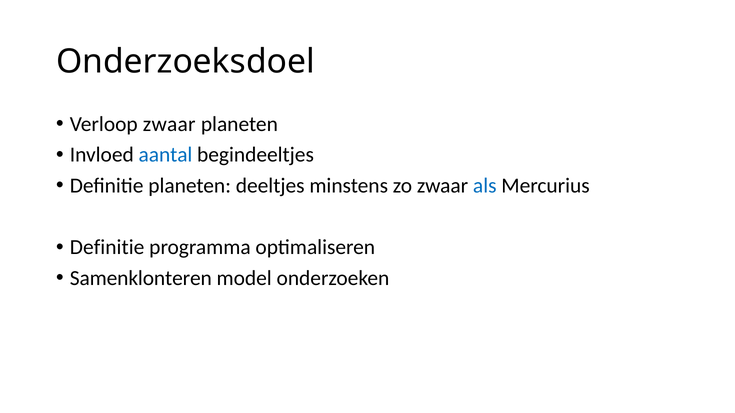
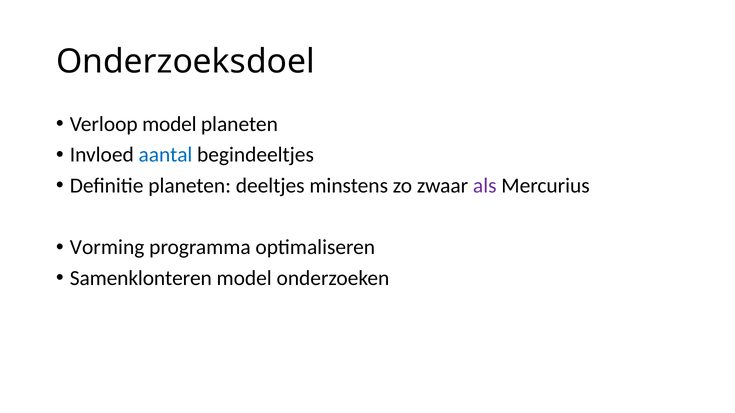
Verloop zwaar: zwaar -> model (169, 124)
als colour: blue -> purple (485, 186)
Definitie: Definitie -> Vorming (107, 248)
